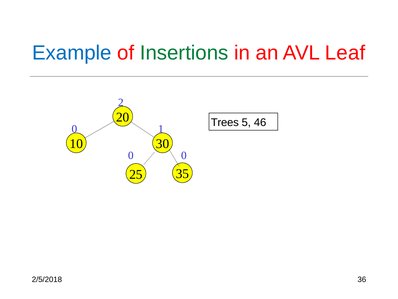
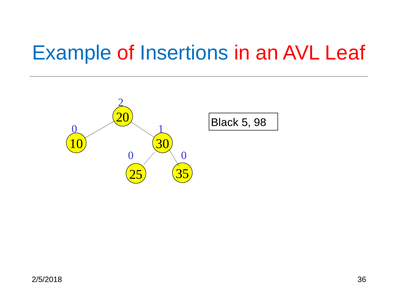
Insertions colour: green -> blue (184, 53)
Trees: Trees -> Black (225, 122)
46: 46 -> 98 (260, 122)
